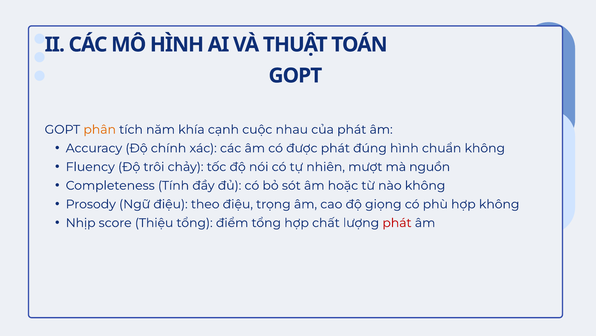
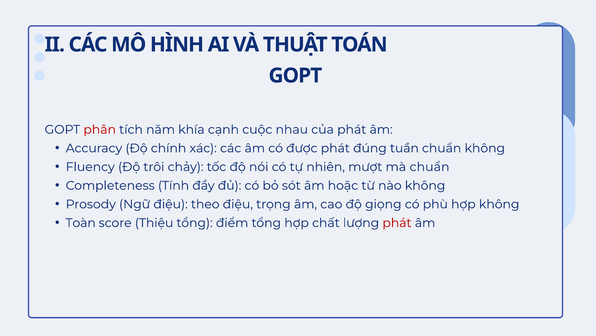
phân colour: orange -> red (100, 129)
đúng hình: hình -> tuần (404, 148)
mà nguồn: nguồn -> chuẩn (430, 167)
Nhịp: Nhịp -> Toàn (81, 222)
